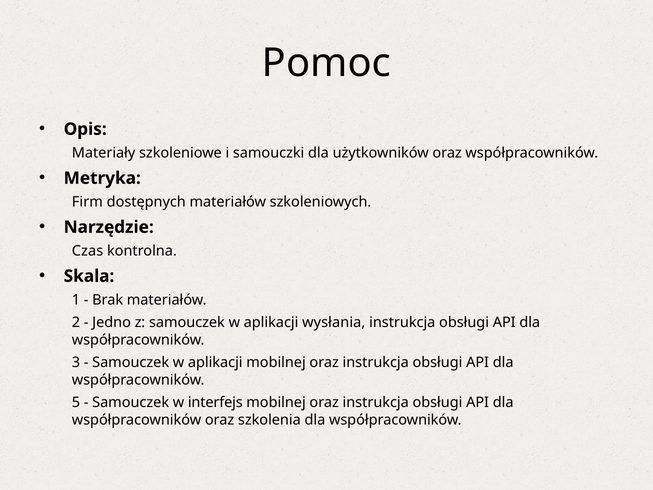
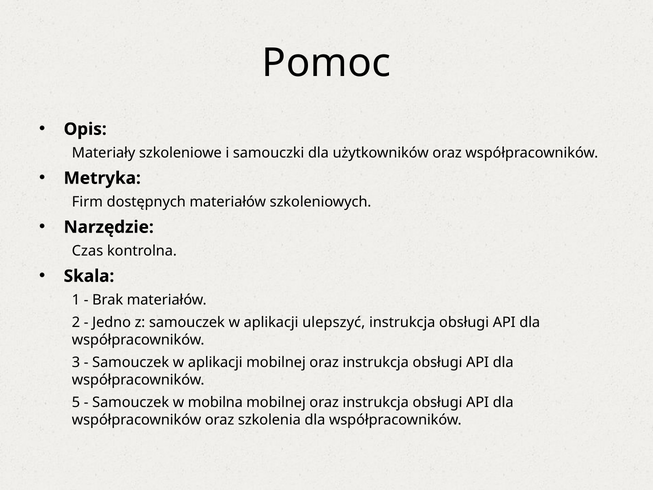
wysłania: wysłania -> ulepszyć (334, 322)
interfejs: interfejs -> mobilna (215, 402)
